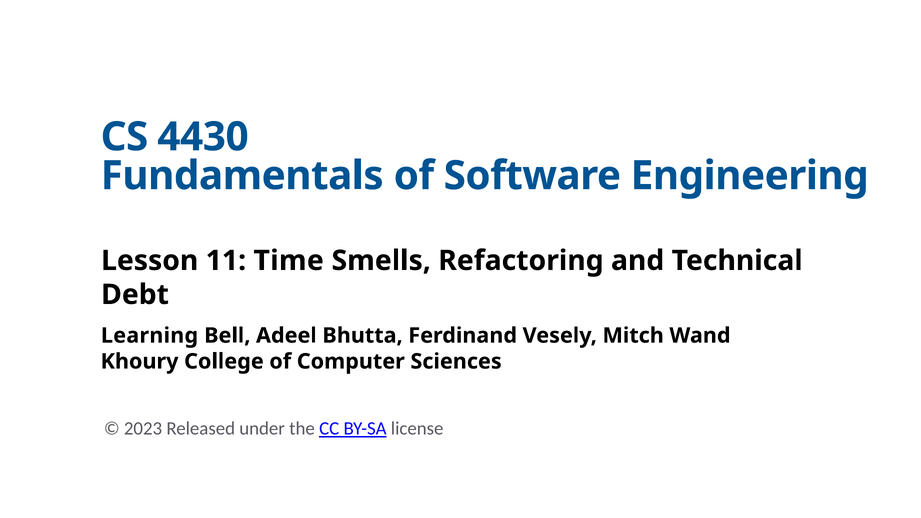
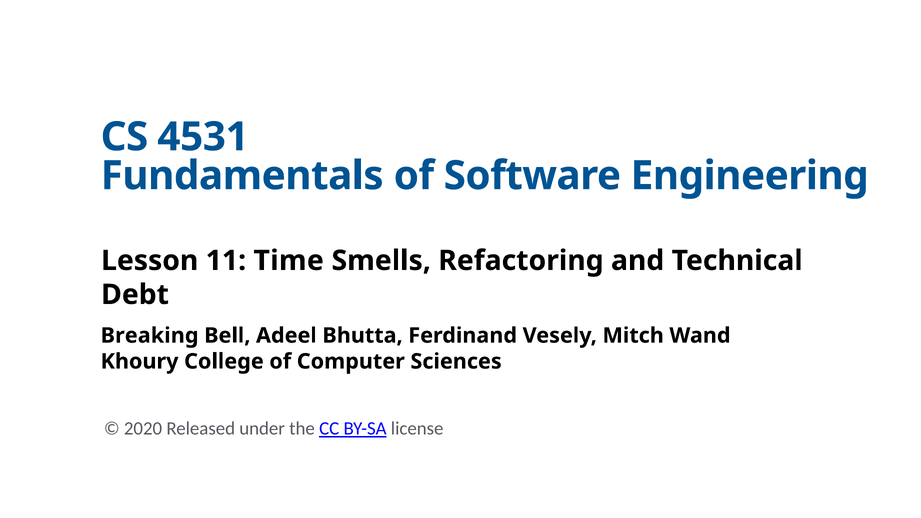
4430: 4430 -> 4531 (203, 137)
Learning: Learning -> Breaking (150, 336)
2023: 2023 -> 2020 (143, 429)
